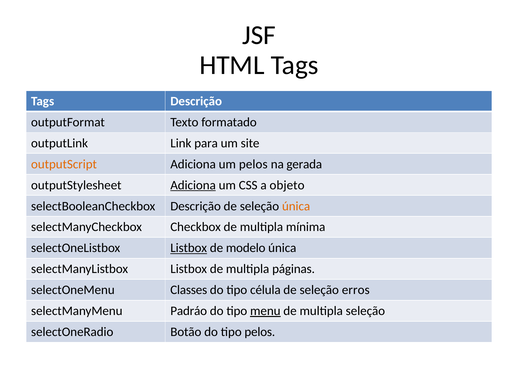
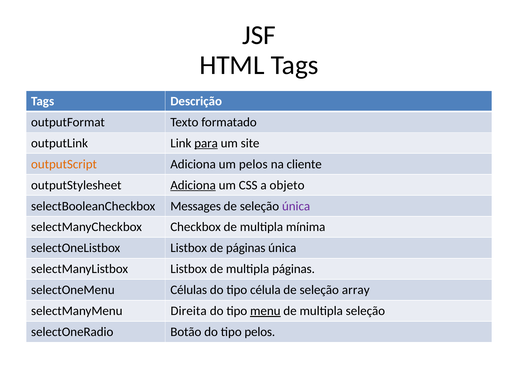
para underline: none -> present (206, 143)
gerada: gerada -> cliente (304, 164)
selectBooleanCheckbox Descrição: Descrição -> Messages (196, 206)
única colour: orange -> purple (296, 206)
Listbox underline: present -> none (189, 248)
de modelo: modelo -> páginas (246, 248)
Classes: Classes -> Células (189, 290)
erros: erros -> array (356, 290)
Padráo: Padráo -> Direita (189, 311)
